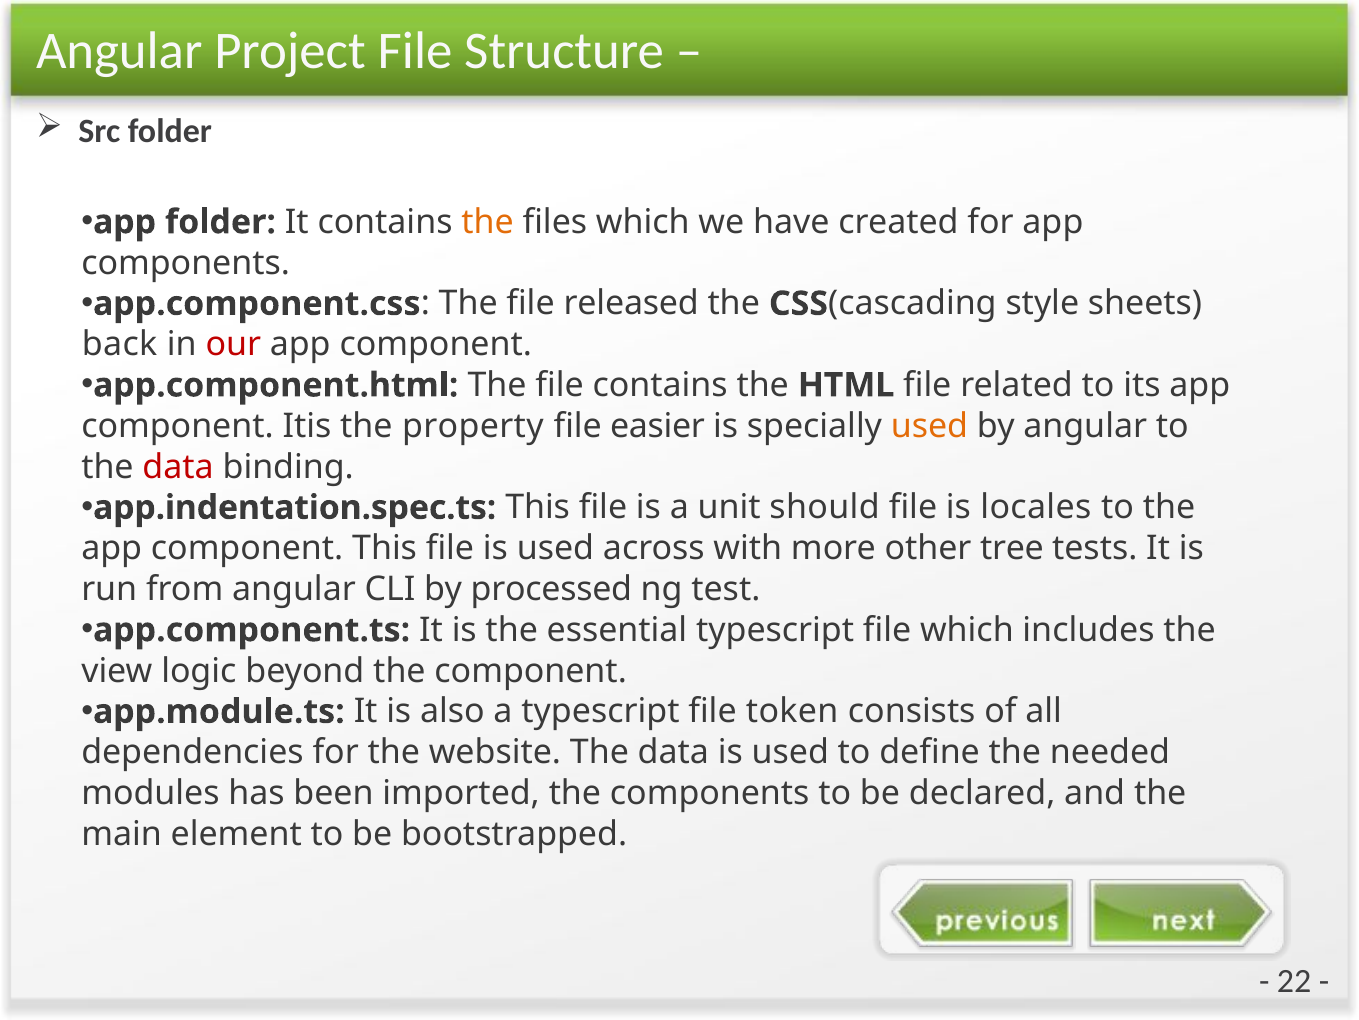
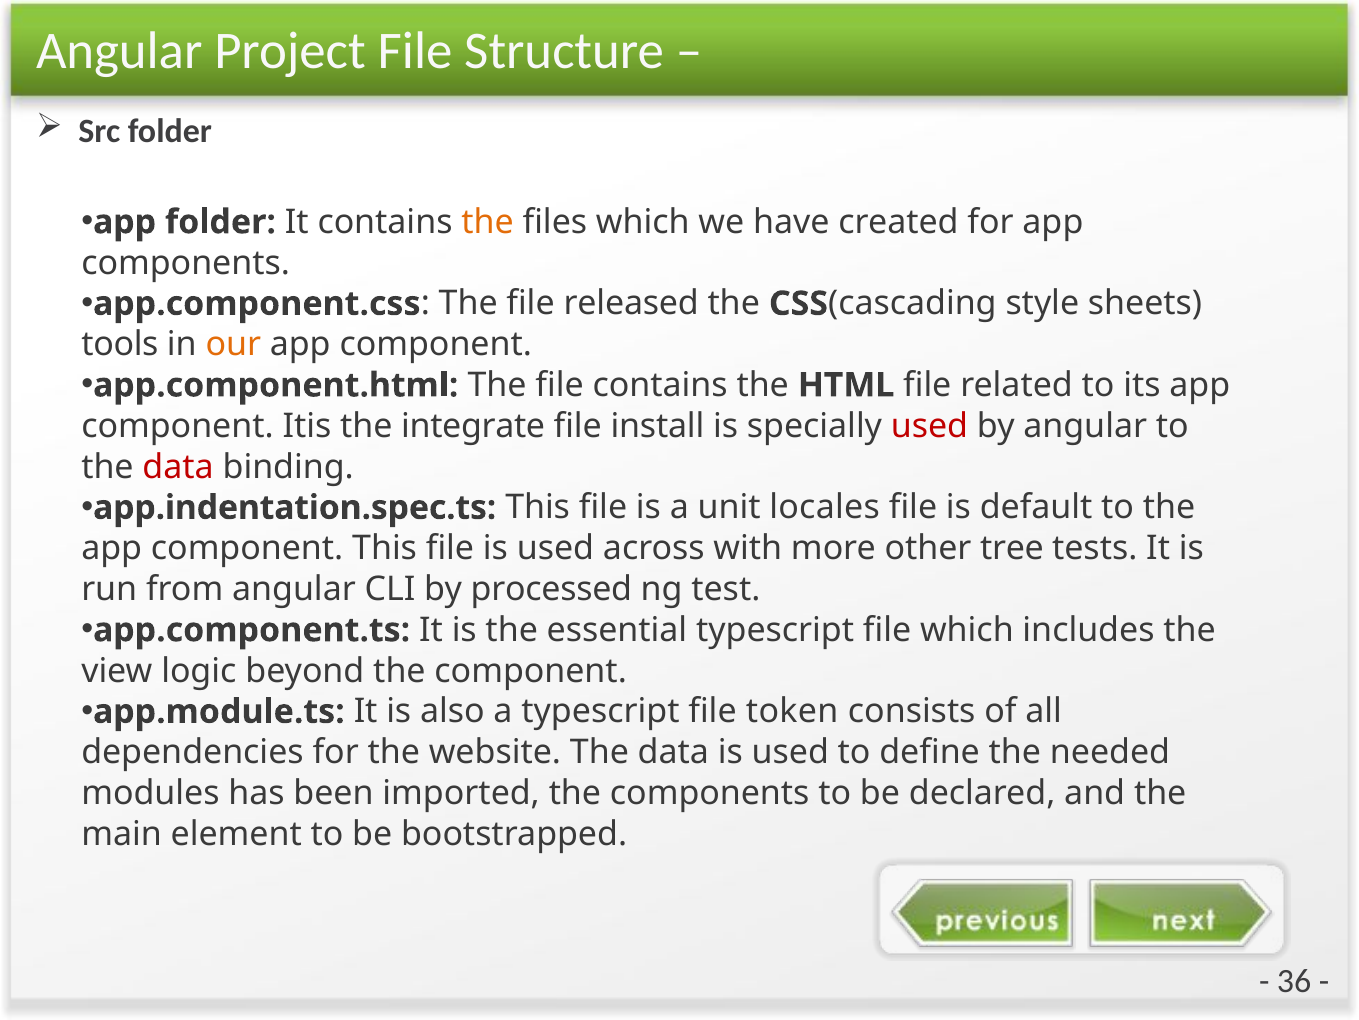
back: back -> tools (120, 344)
our colour: red -> orange (233, 344)
property: property -> integrate (473, 426)
easier: easier -> install (657, 426)
used colour: orange -> red (930, 426)
should: should -> locales (825, 507)
locales: locales -> default (1036, 507)
22: 22 -> 36 (1294, 981)
